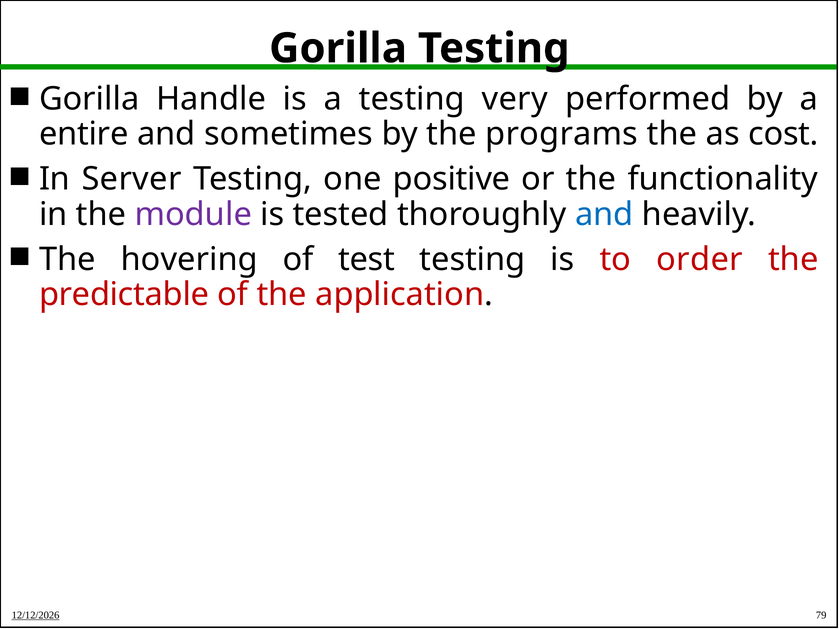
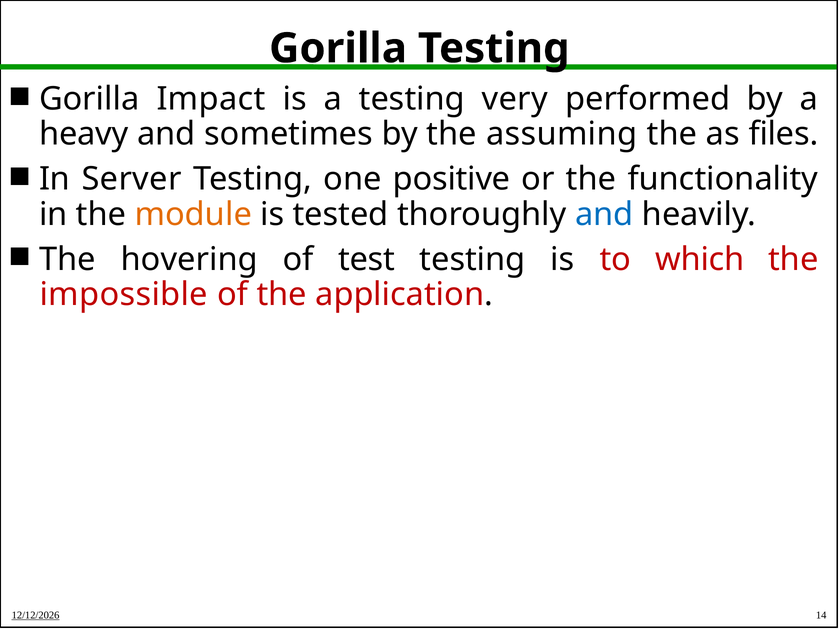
Handle: Handle -> Impact (211, 99)
entire: entire -> heavy (84, 134)
programs: programs -> assuming (562, 134)
cost: cost -> files (783, 134)
module colour: purple -> orange (193, 215)
order: order -> which (700, 260)
predictable: predictable -> impossible (124, 295)
79: 79 -> 14 (821, 615)
